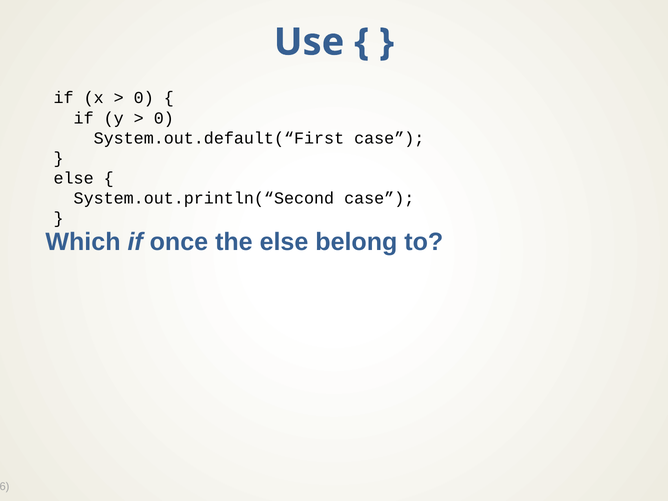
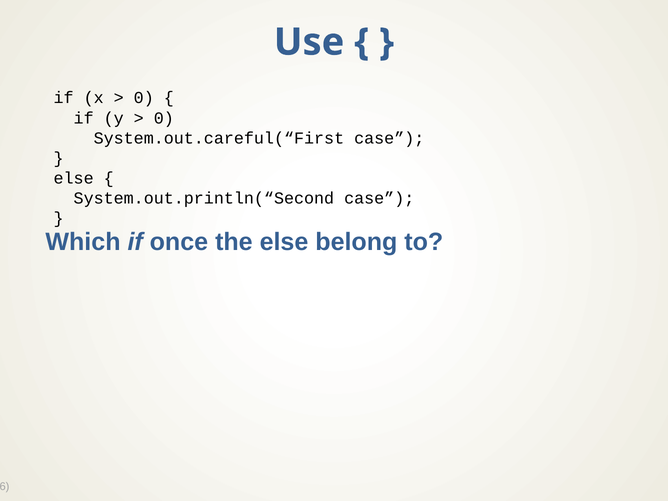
System.out.default(“First: System.out.default(“First -> System.out.careful(“First (219, 138)
